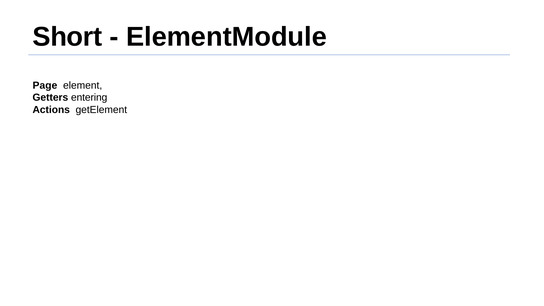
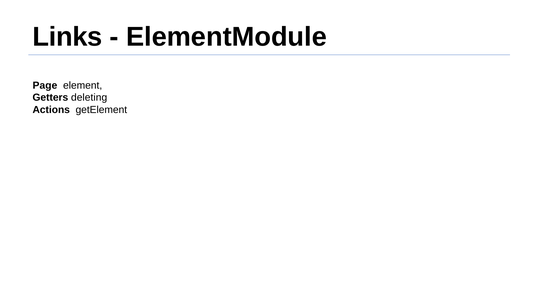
Short: Short -> Links (67, 37)
entering: entering -> deleting (89, 98)
